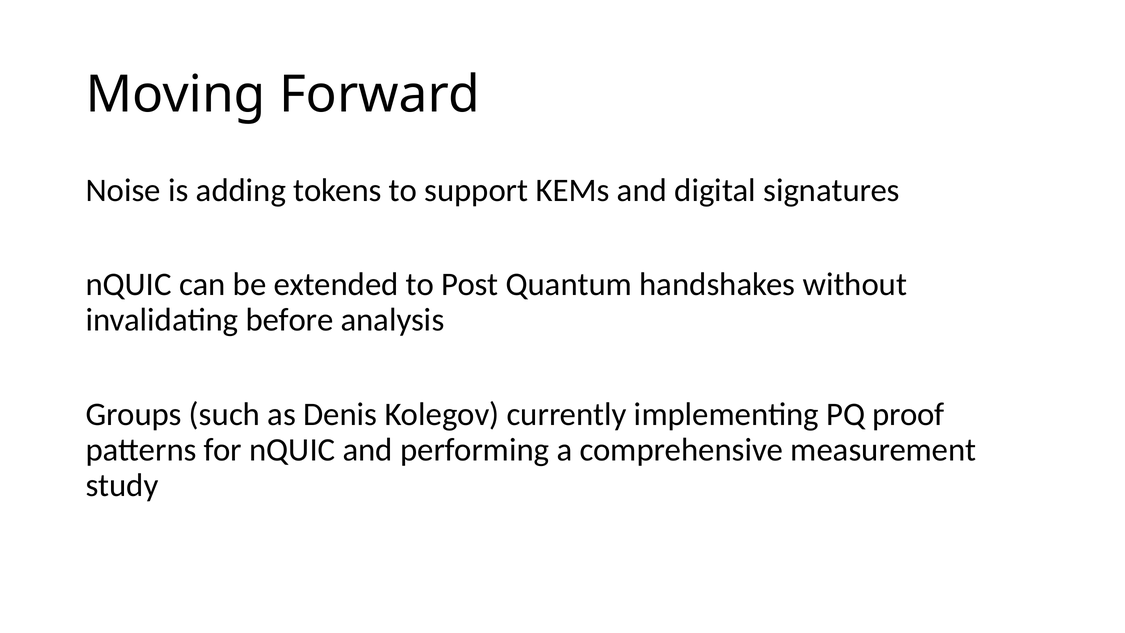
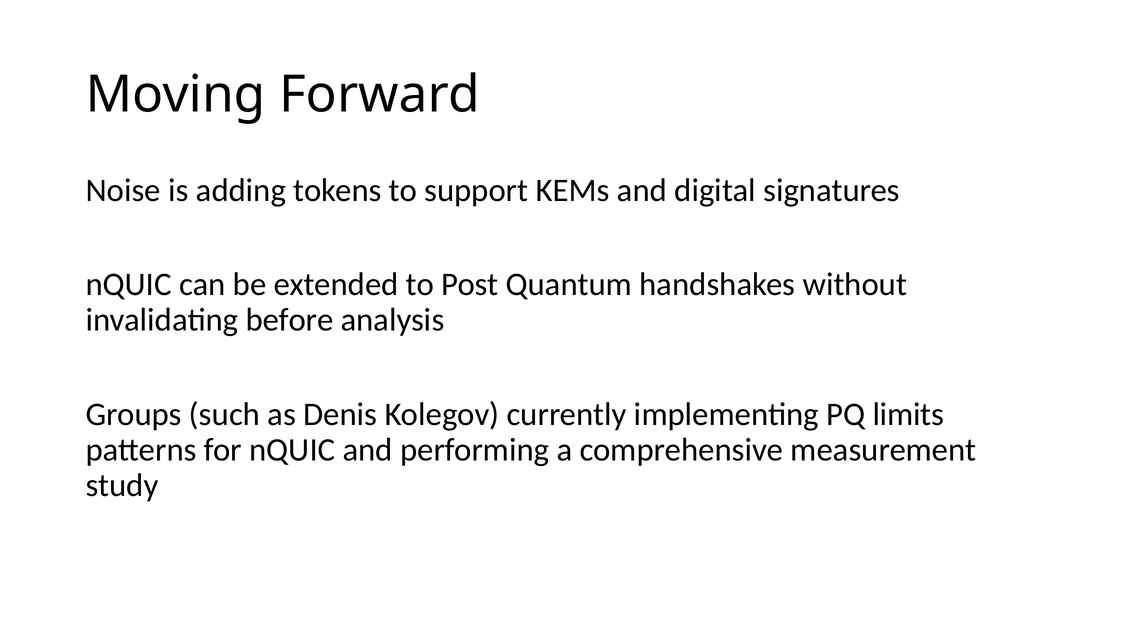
proof: proof -> limits (908, 414)
